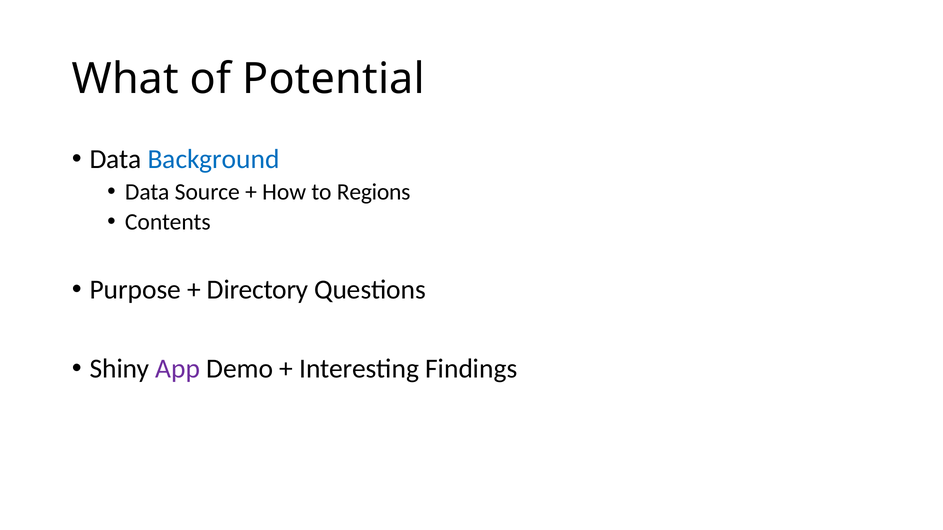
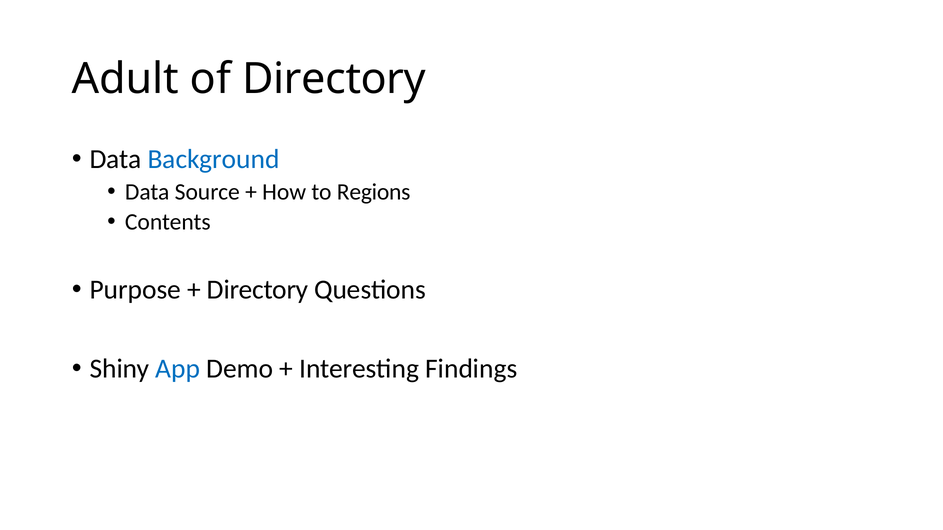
What: What -> Adult (125, 79)
of Potential: Potential -> Directory (334, 79)
App colour: purple -> blue (178, 369)
